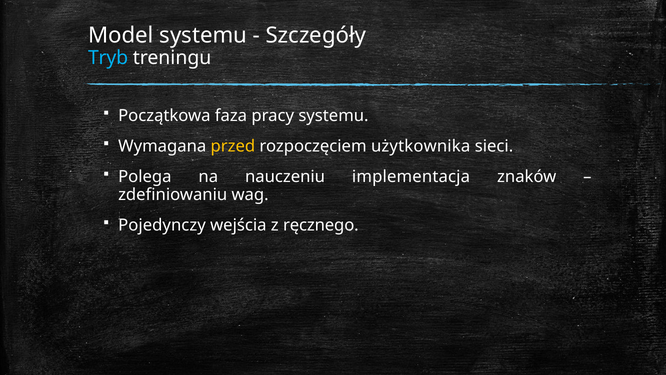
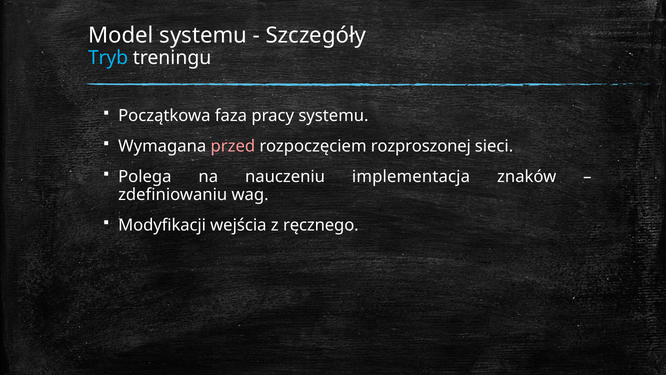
przed colour: yellow -> pink (233, 146)
użytkownika: użytkownika -> rozproszonej (421, 146)
Pojedynczy: Pojedynczy -> Modyfikacji (162, 225)
